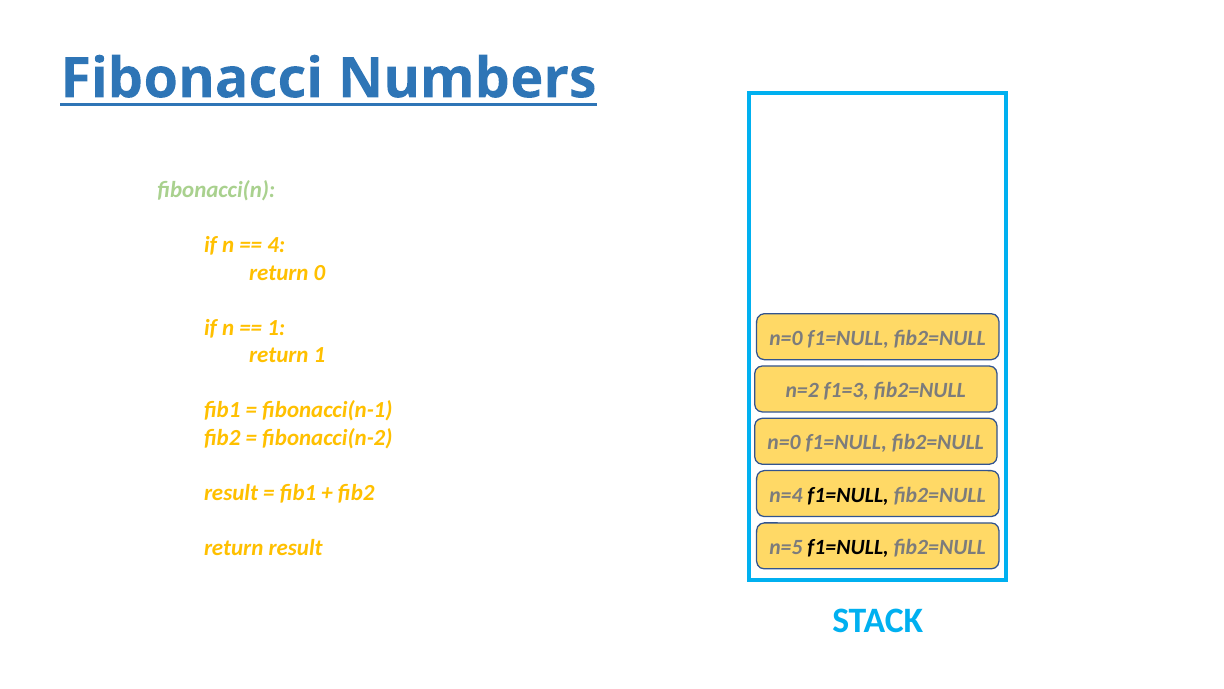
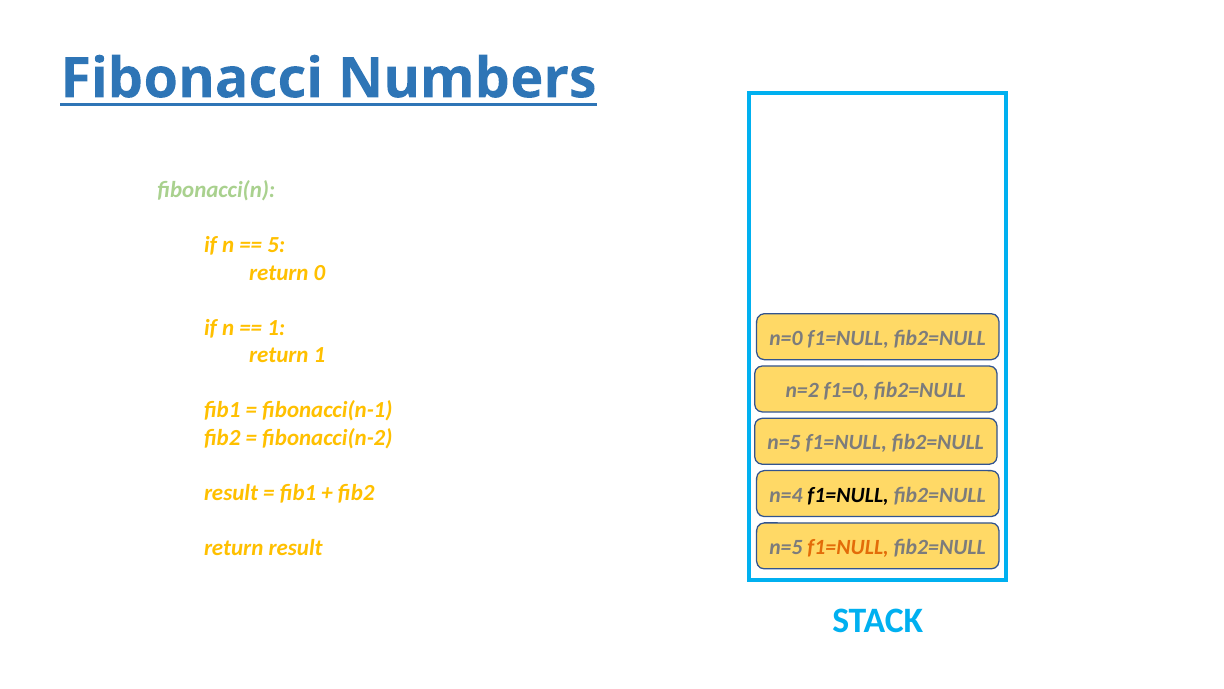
4: 4 -> 5 (276, 245)
f1=3: f1=3 -> f1=0 (846, 390)
n=0: n=0 -> n=5 (784, 442)
f1=NULL colour: black -> orange (848, 547)
